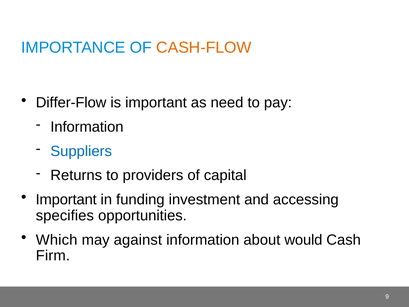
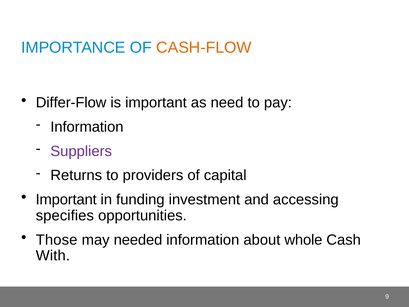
Suppliers colour: blue -> purple (81, 151)
Which: Which -> Those (57, 240)
against: against -> needed (138, 240)
would: would -> whole (303, 240)
Firm: Firm -> With (53, 256)
